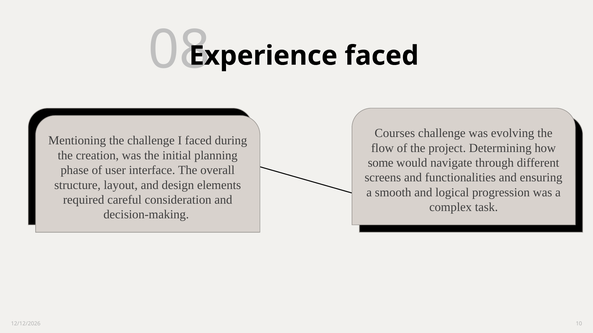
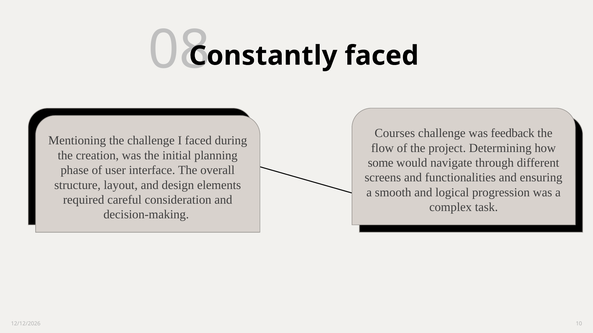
Experience: Experience -> Constantly (263, 56)
evolving: evolving -> feedback (513, 133)
